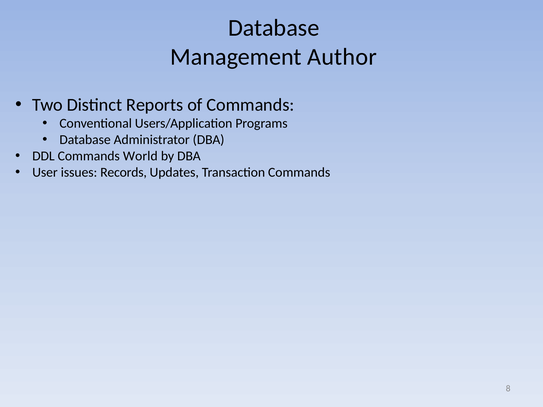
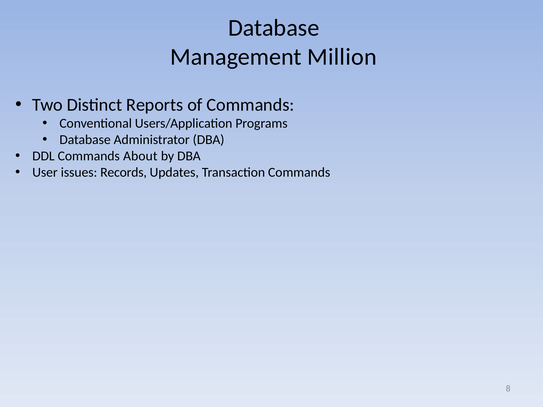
Author: Author -> Million (342, 57)
World: World -> About (140, 156)
